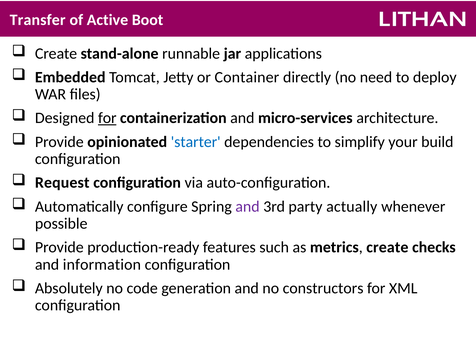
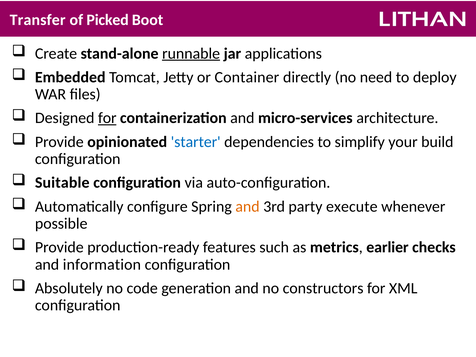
Active: Active -> Picked (108, 20)
runnable underline: none -> present (191, 53)
Request: Request -> Suitable (62, 183)
and colour: purple -> orange (248, 206)
actually: actually -> execute (352, 206)
metrics create: create -> earlier (387, 247)
